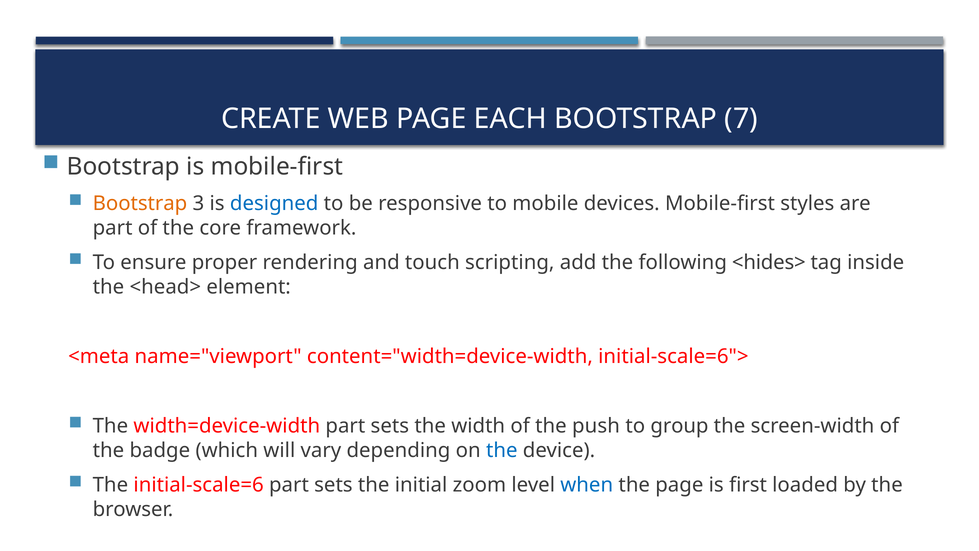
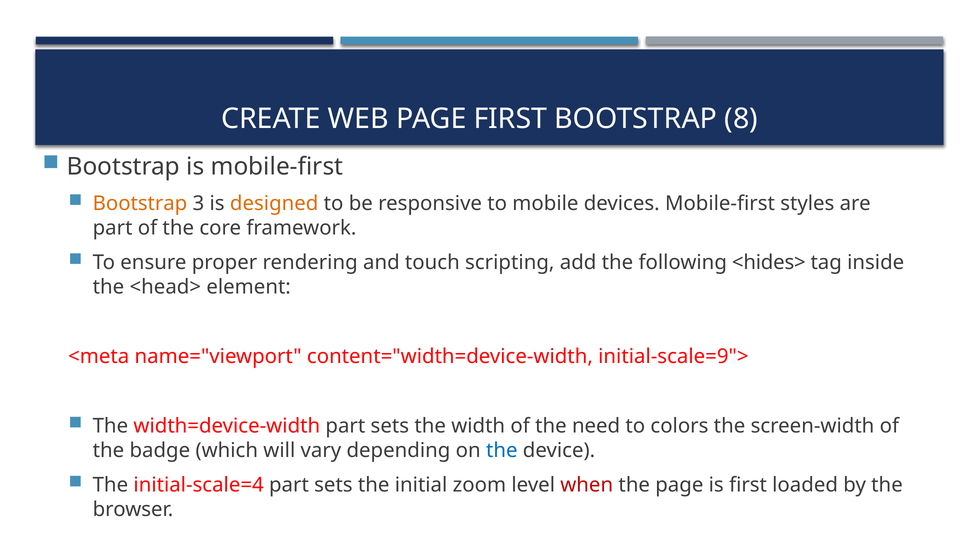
PAGE EACH: EACH -> FIRST (510, 119)
7: 7 -> 8 (741, 119)
designed colour: blue -> orange (274, 203)
initial-scale=6">: initial-scale=6"> -> initial-scale=9"> (673, 356)
push: push -> need (596, 426)
group: group -> colors (679, 426)
initial-scale=6: initial-scale=6 -> initial-scale=4 (199, 485)
when colour: blue -> red (587, 485)
